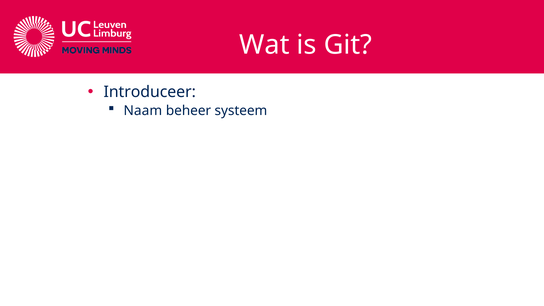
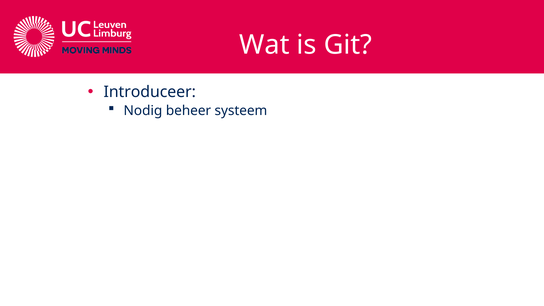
Naam: Naam -> Nodig (143, 111)
